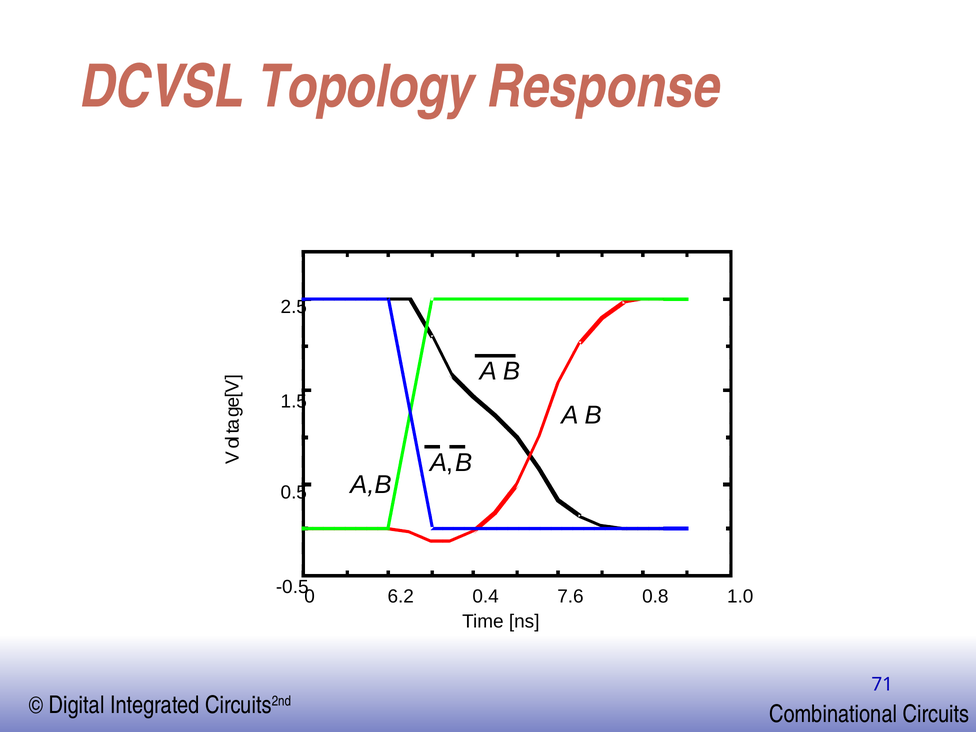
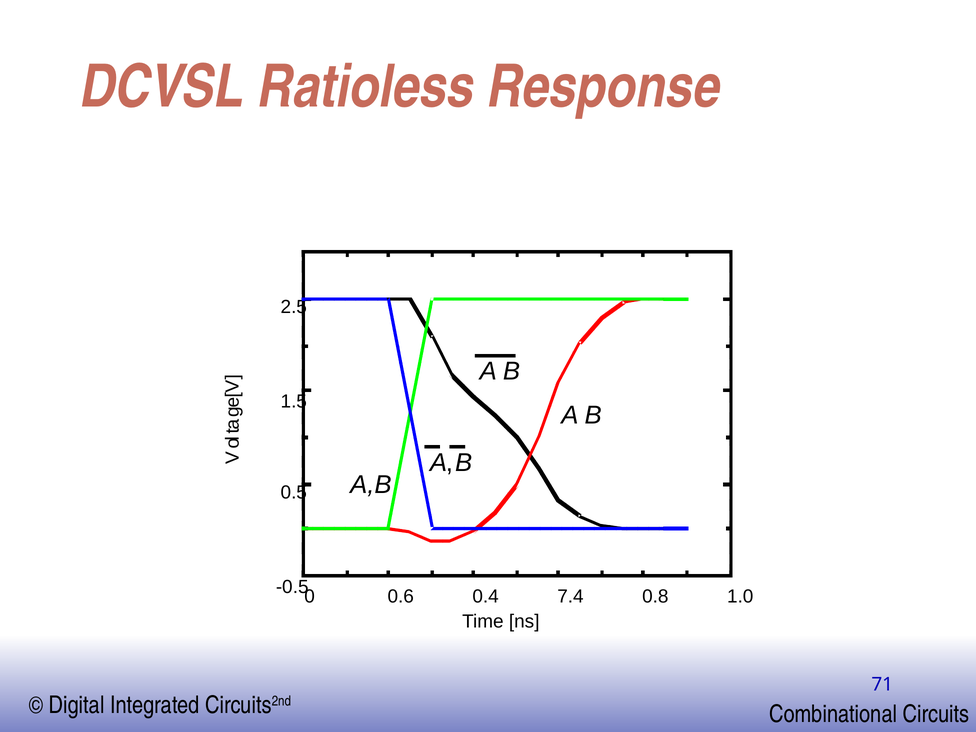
Topology: Topology -> Ratioless (366, 87)
6.2: 6.2 -> 0.6 (401, 596)
7.6: 7.6 -> 7.4 (570, 596)
